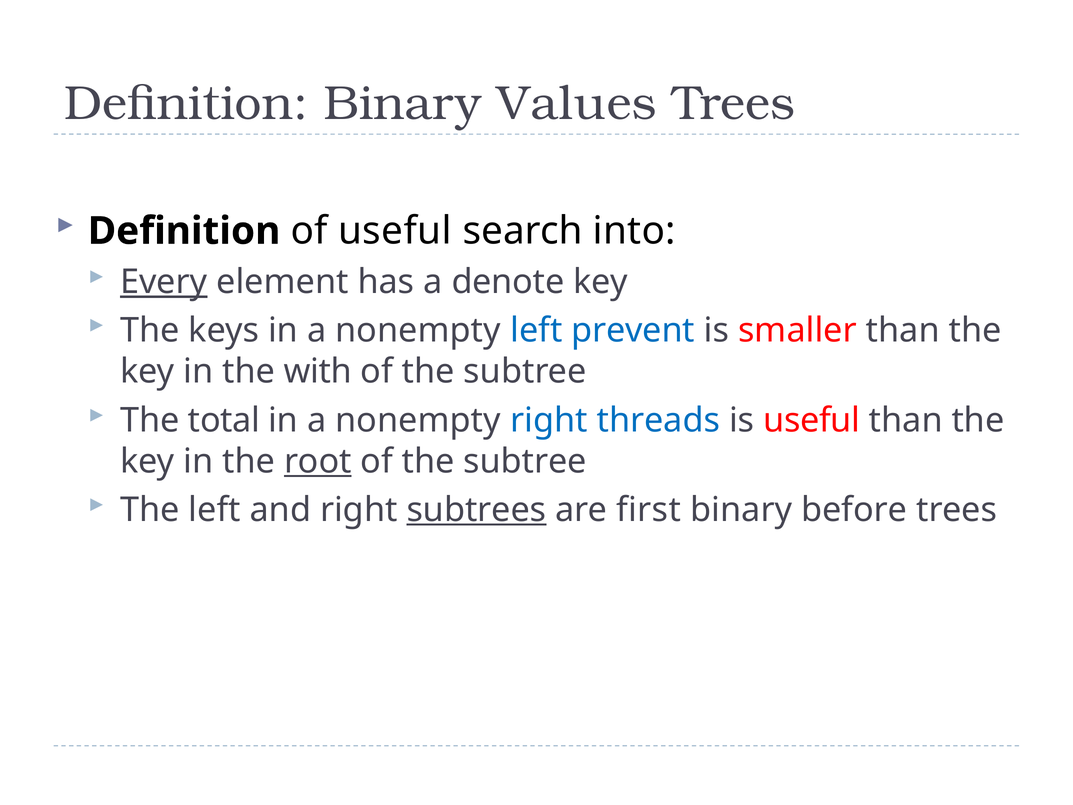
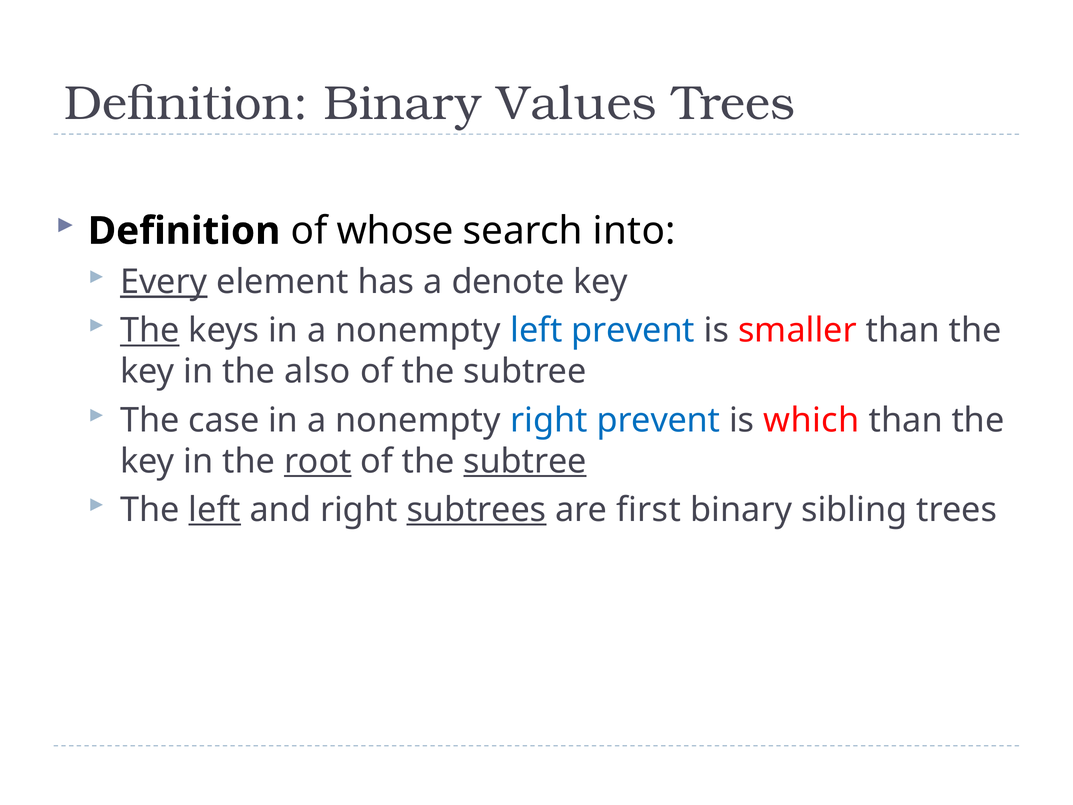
of useful: useful -> whose (395, 231)
The underline: none -> present (150, 330)
with: with -> also (317, 372)
total: total -> case (224, 420)
right threads: threads -> prevent (658, 420)
is useful: useful -> which (811, 420)
subtree underline: none -> present (525, 461)
left underline: none -> present (215, 510)
before: before -> sibling (854, 510)
